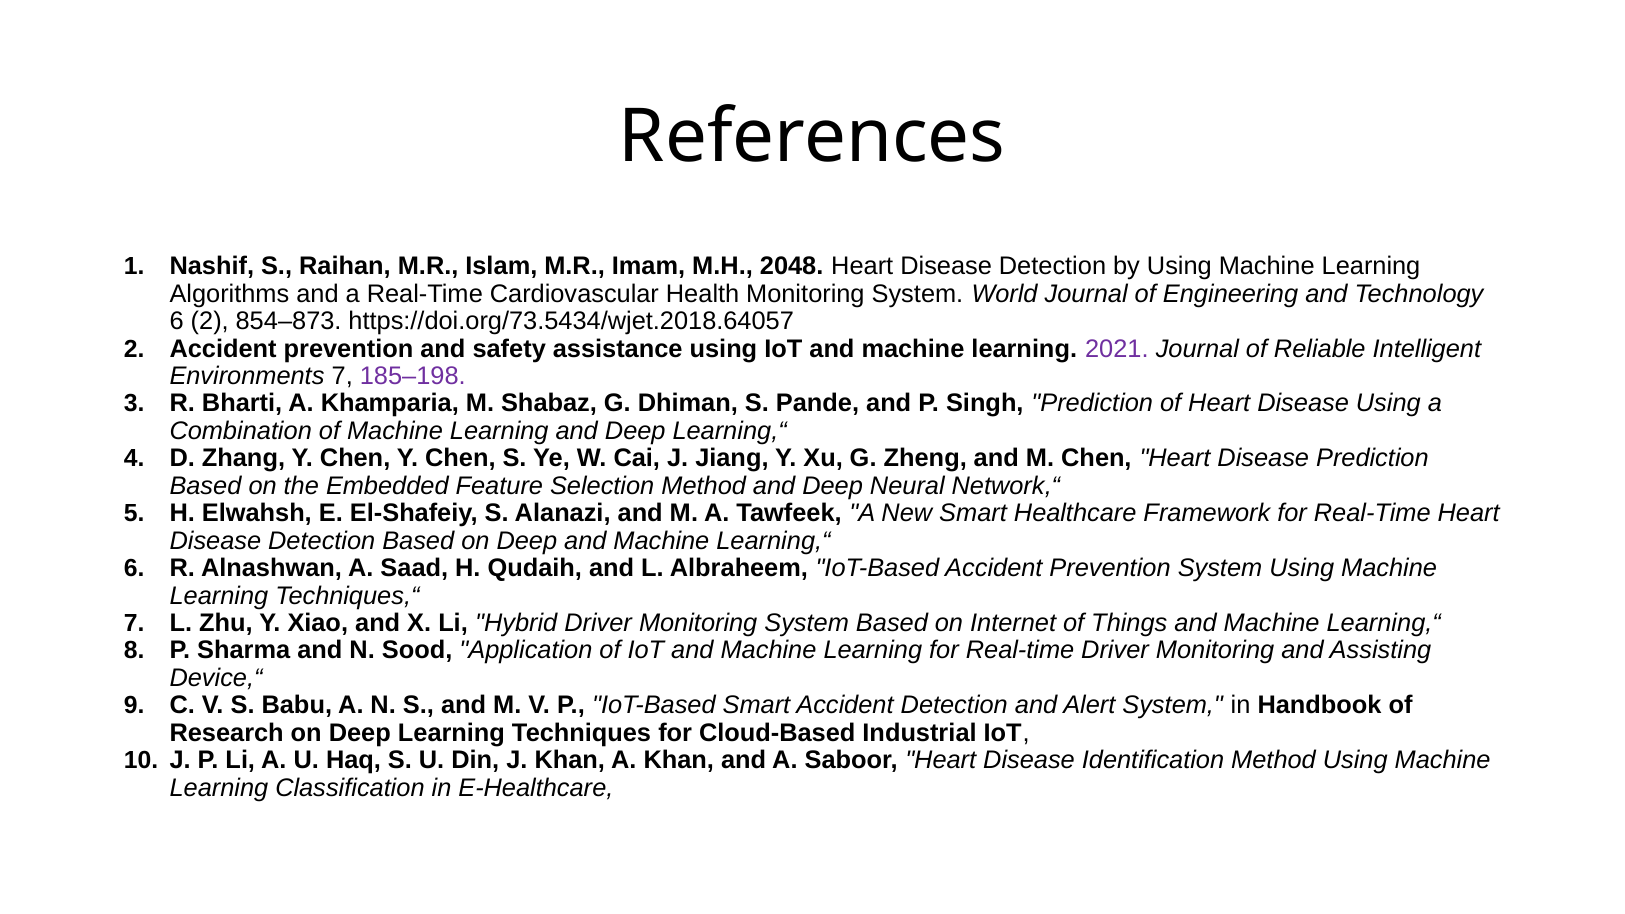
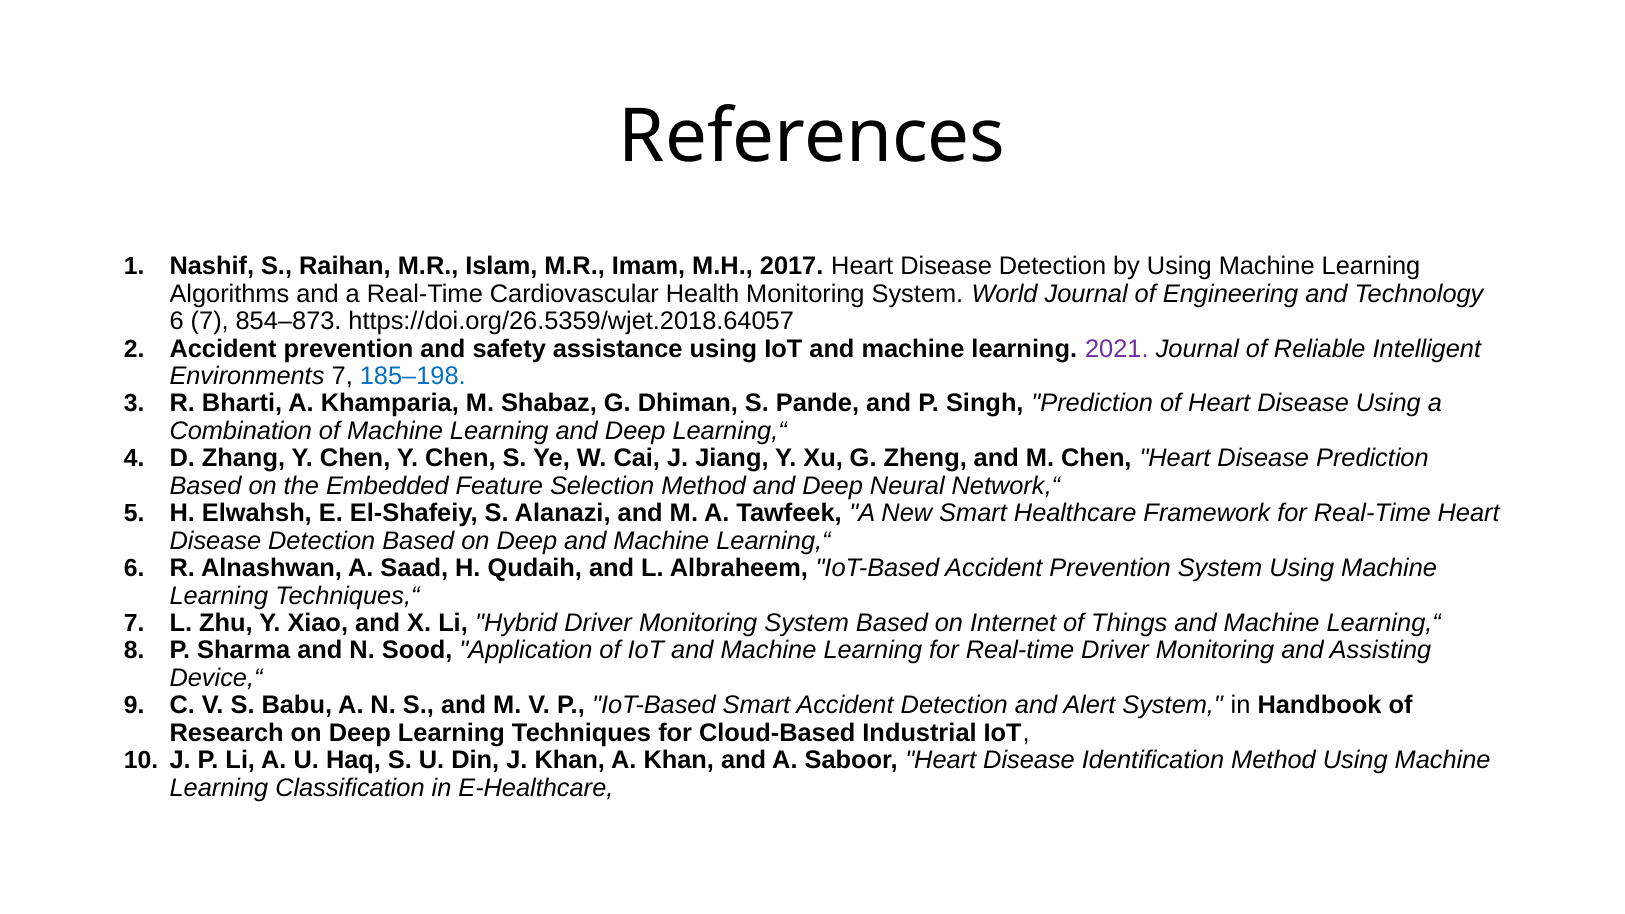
2048: 2048 -> 2017 (792, 266)
6 2: 2 -> 7 (210, 321)
https://doi.org/73.5434/wjet.2018.64057: https://doi.org/73.5434/wjet.2018.64057 -> https://doi.org/26.5359/wjet.2018.64057 (571, 321)
185–198 colour: purple -> blue (413, 376)
